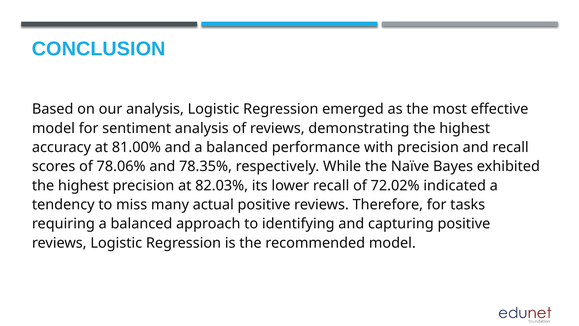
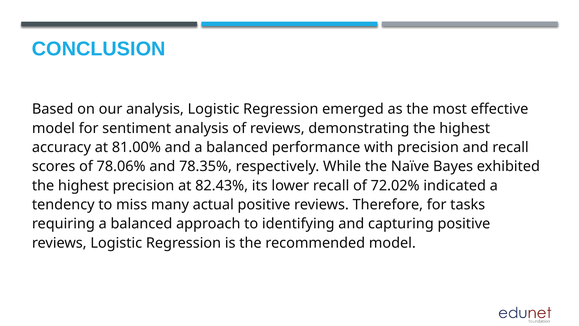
82.03%: 82.03% -> 82.43% (222, 185)
